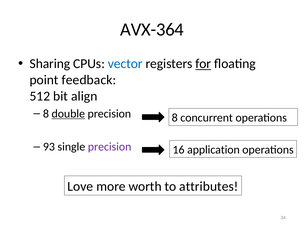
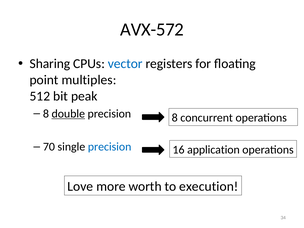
AVX-364: AVX-364 -> AVX-572 (152, 29)
for underline: present -> none (203, 64)
feedback: feedback -> multiples (89, 80)
align: align -> peak (84, 96)
93: 93 -> 70 (49, 147)
precision colour: purple -> blue (110, 147)
attributes: attributes -> execution (209, 186)
